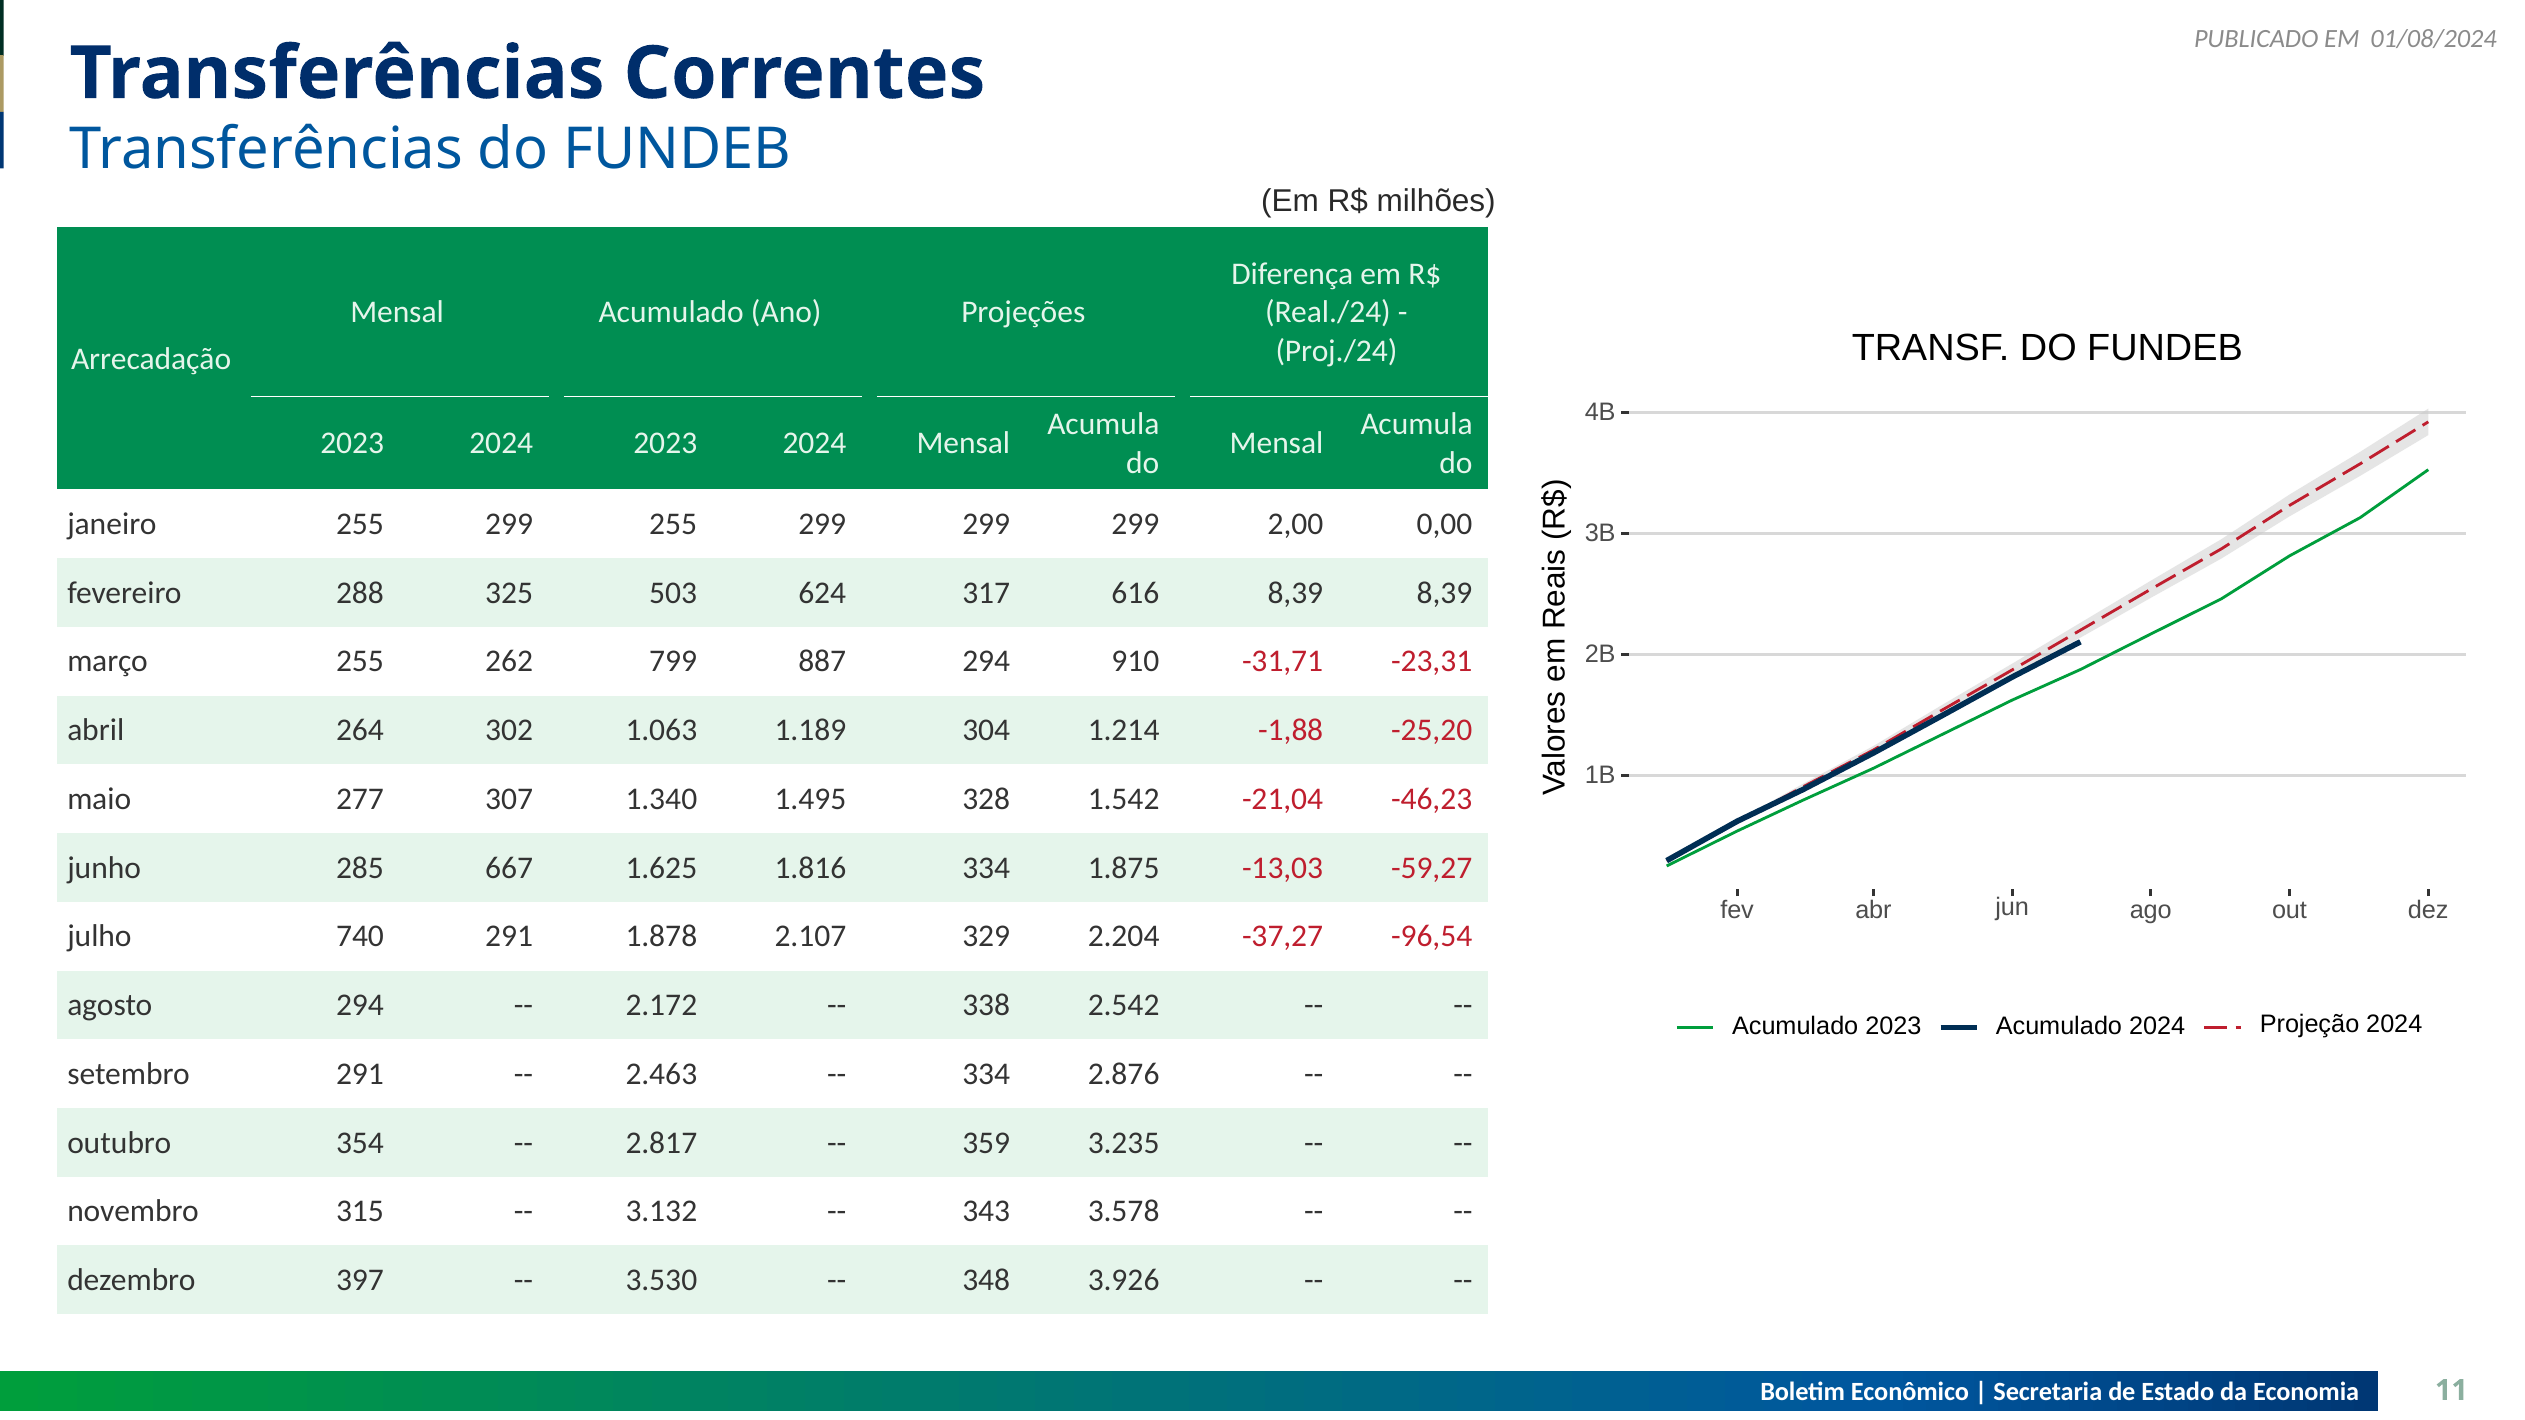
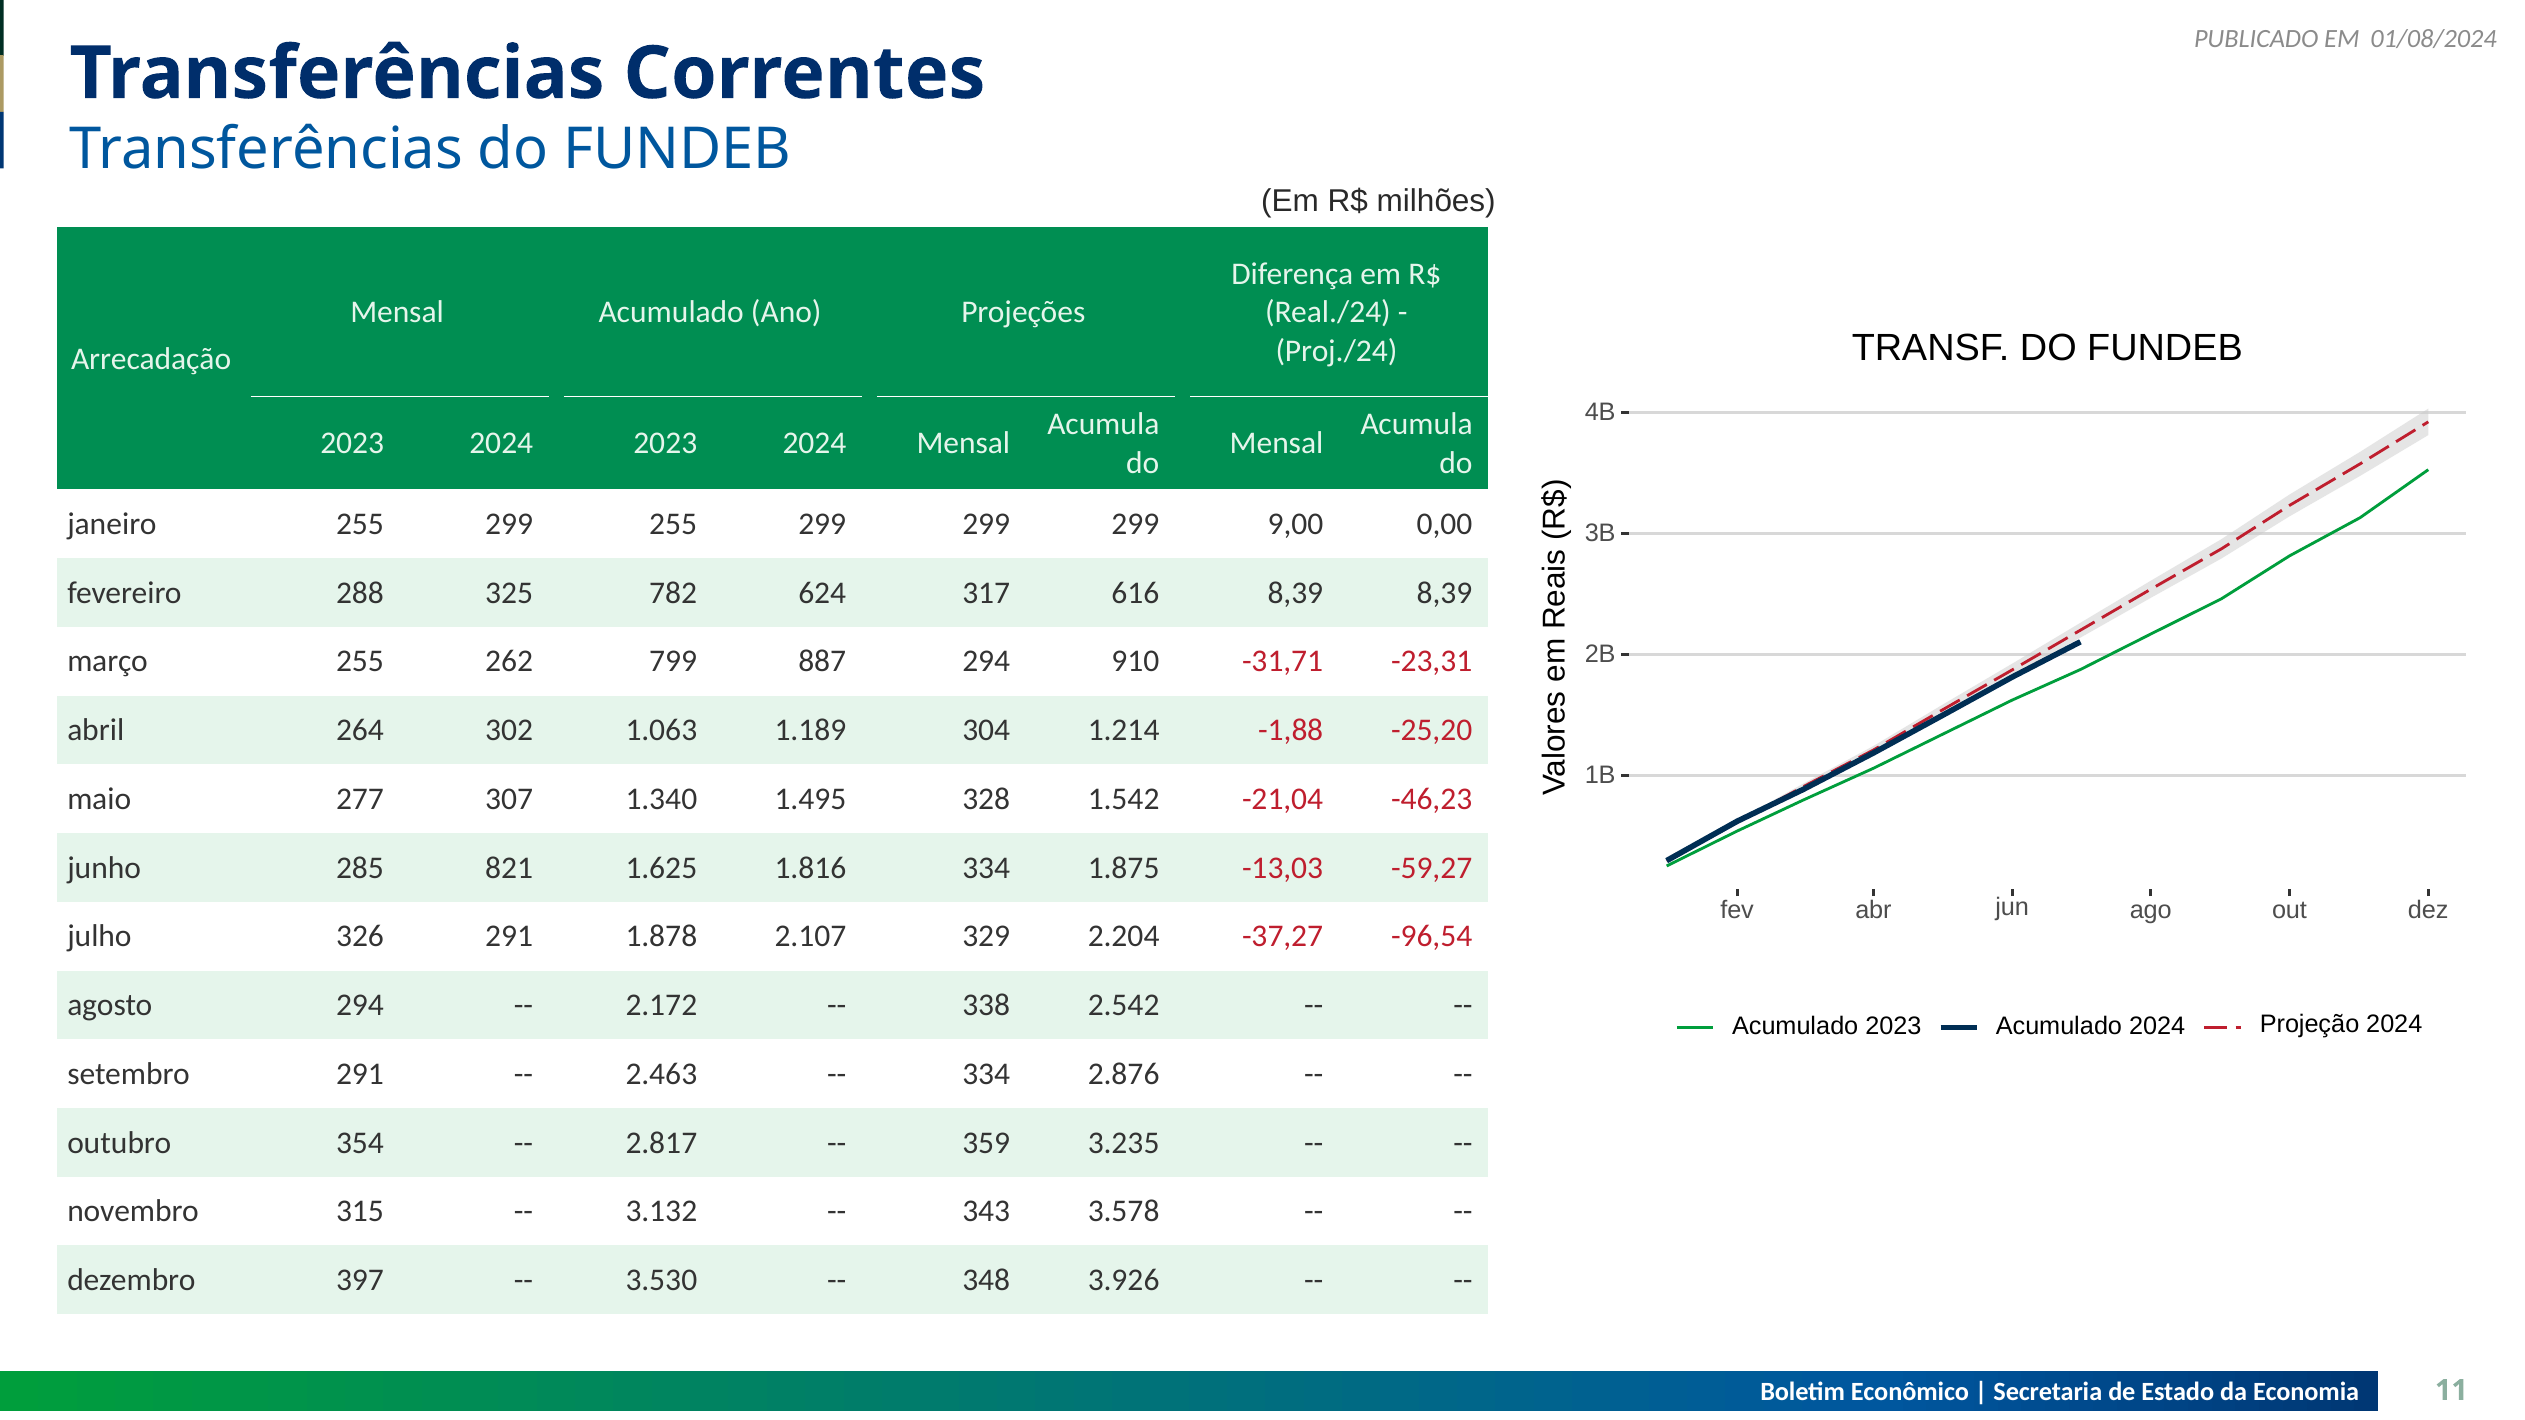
2,00: 2,00 -> 9,00 (1295, 524)
503: 503 -> 782 (673, 593)
667: 667 -> 821 (509, 868)
740: 740 -> 326 (360, 937)
